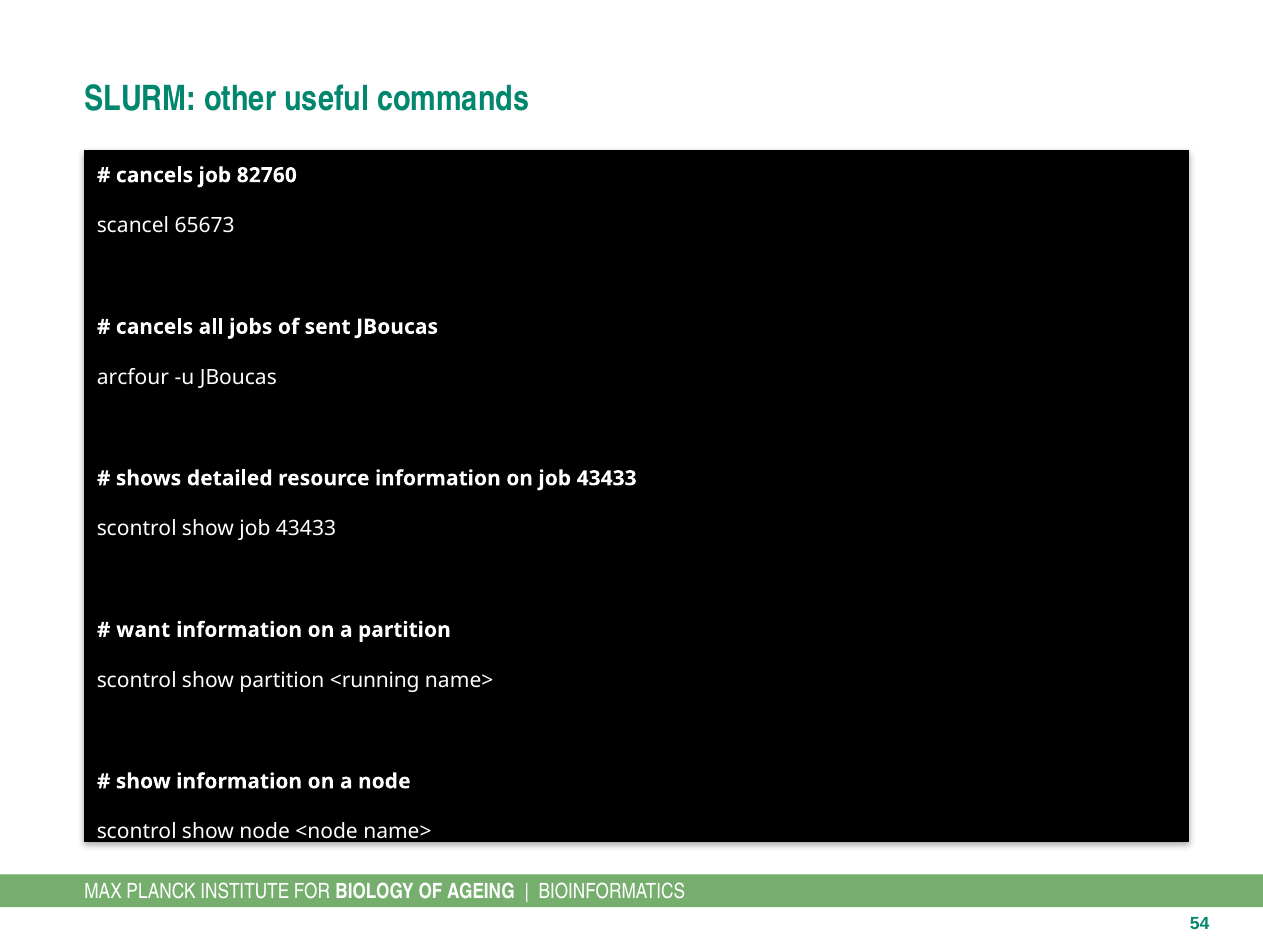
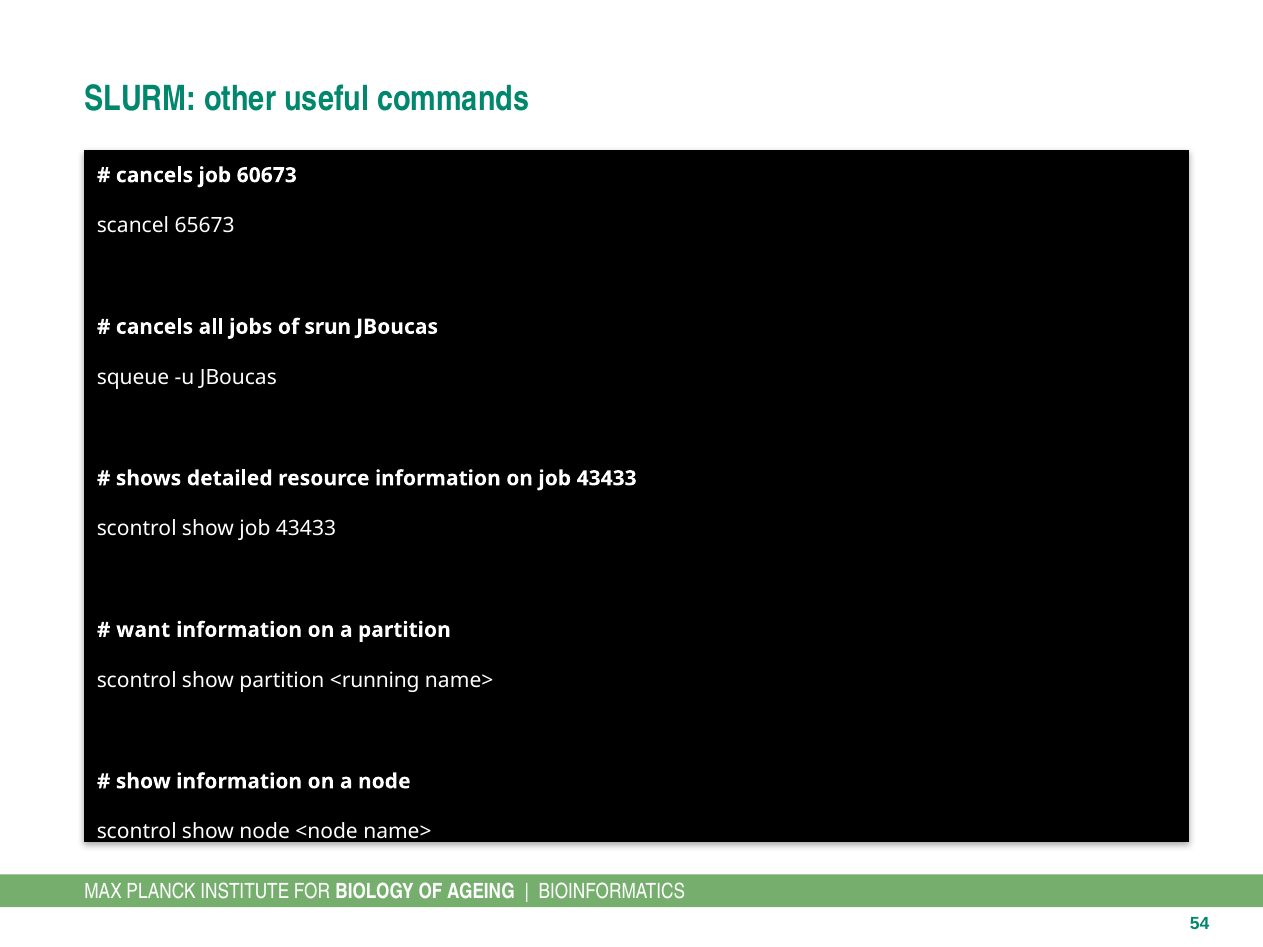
82760: 82760 -> 60673 (267, 175)
sent: sent -> srun (328, 327)
arcfour: arcfour -> squeue (133, 377)
